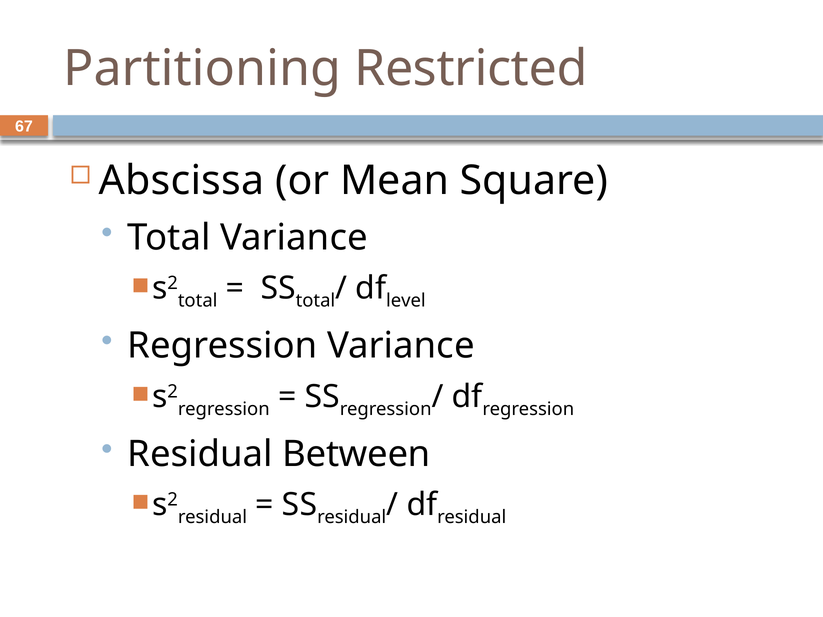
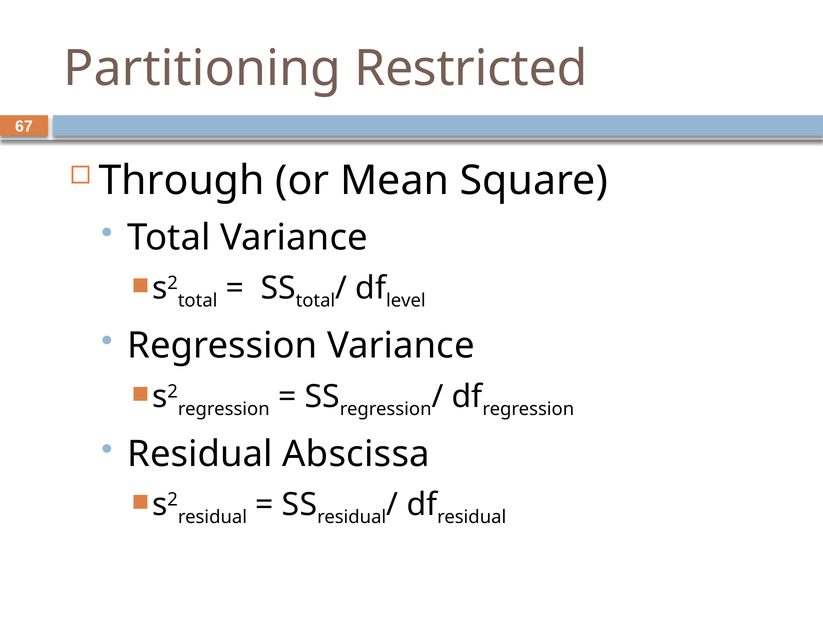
Abscissa: Abscissa -> Through (182, 181)
Between: Between -> Abscissa (356, 454)
